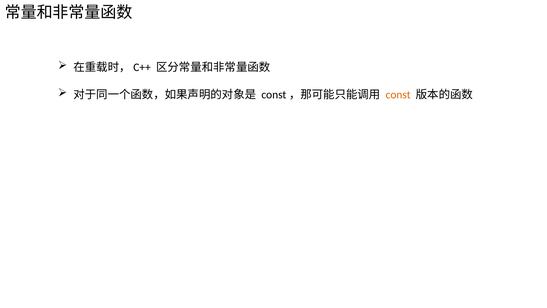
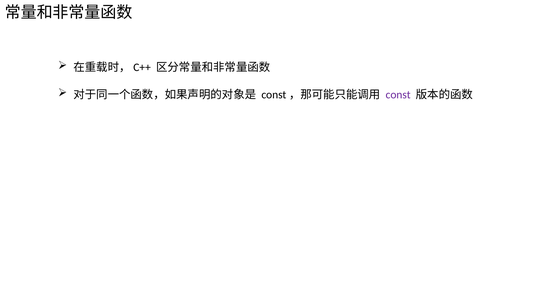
const colour: orange -> purple (398, 95)
